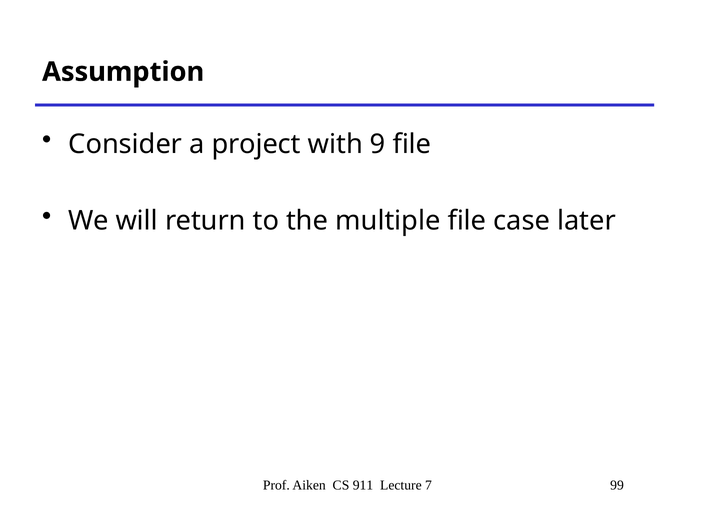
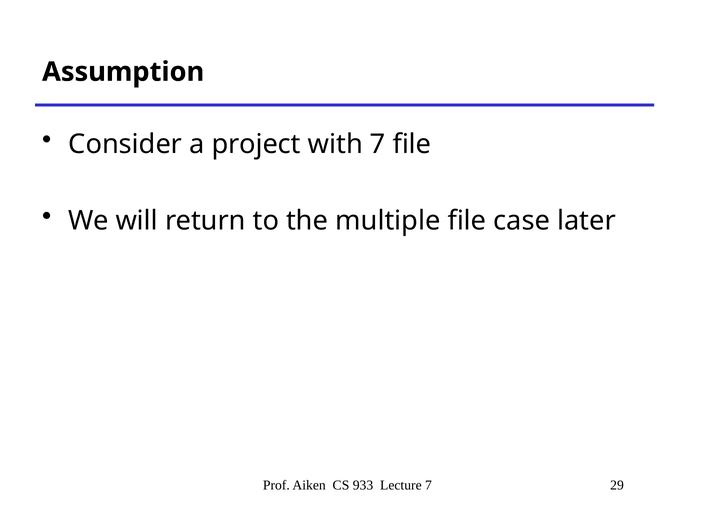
with 9: 9 -> 7 (378, 144)
911: 911 -> 933 (363, 486)
99: 99 -> 29 (617, 486)
